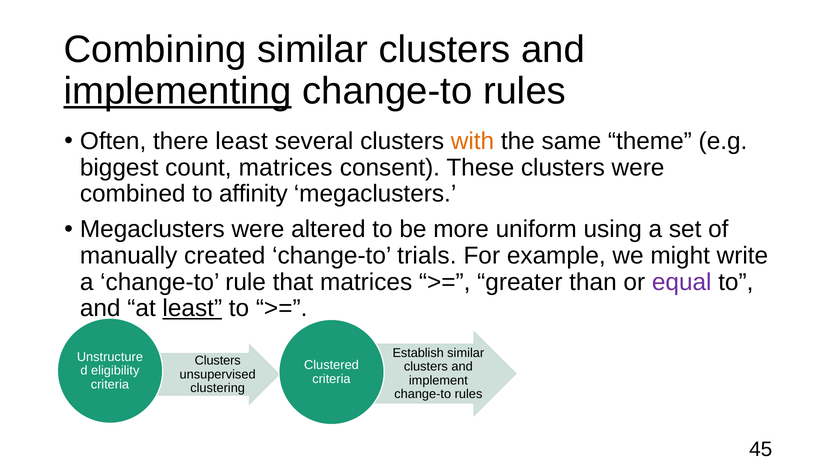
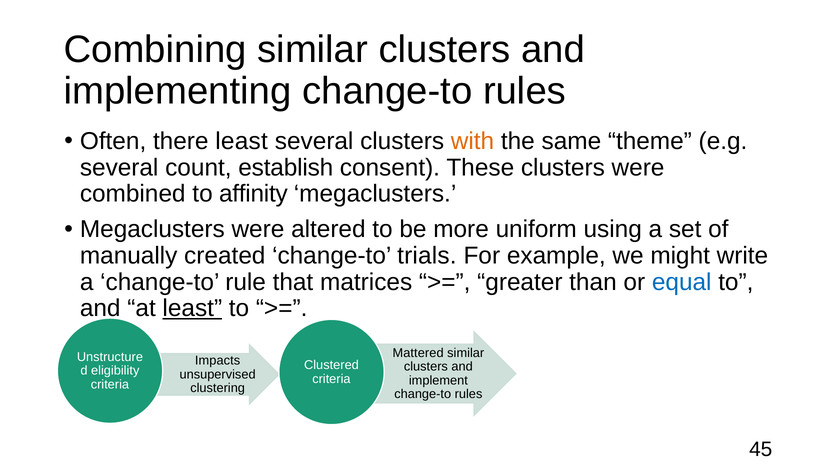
implementing underline: present -> none (178, 91)
biggest: biggest -> several (119, 168)
count matrices: matrices -> establish (286, 168)
equal colour: purple -> blue (682, 282)
Establish: Establish -> Mattered (418, 353)
Clusters: Clusters -> Impacts (218, 361)
